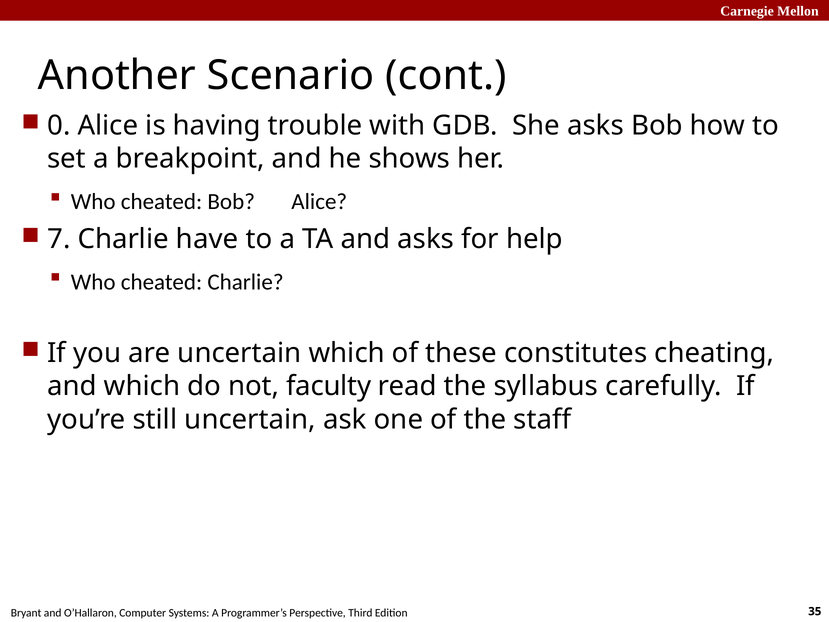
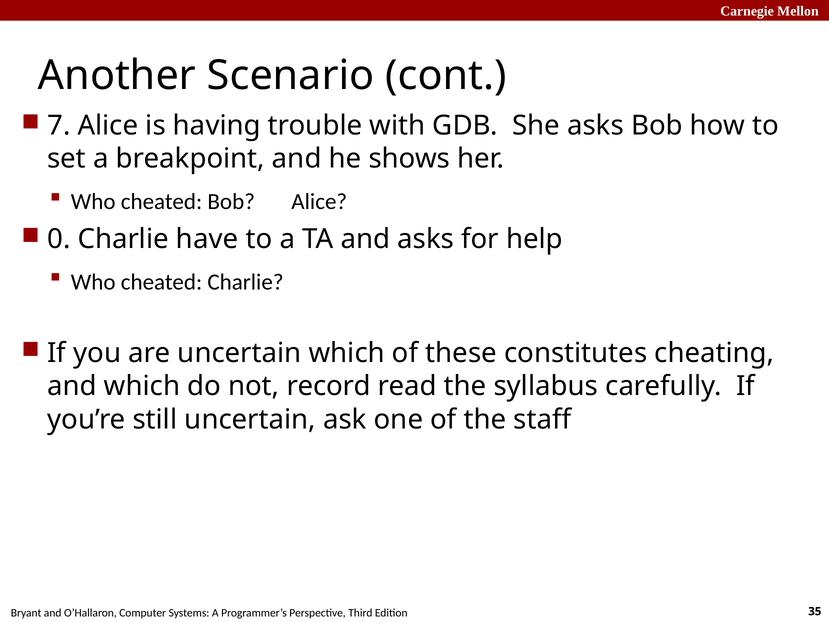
0: 0 -> 7 (59, 126)
7: 7 -> 0 (59, 239)
faculty: faculty -> record (329, 386)
